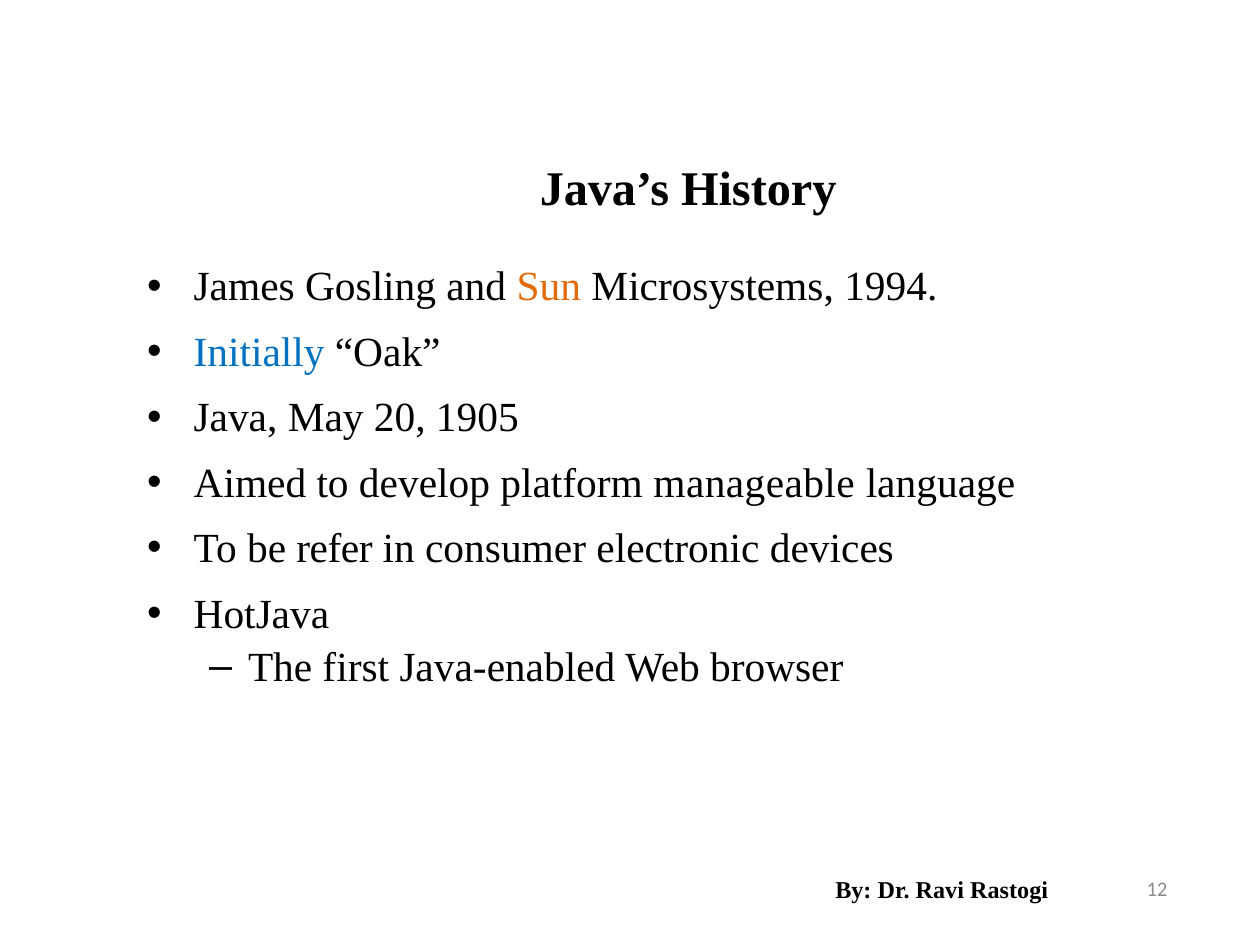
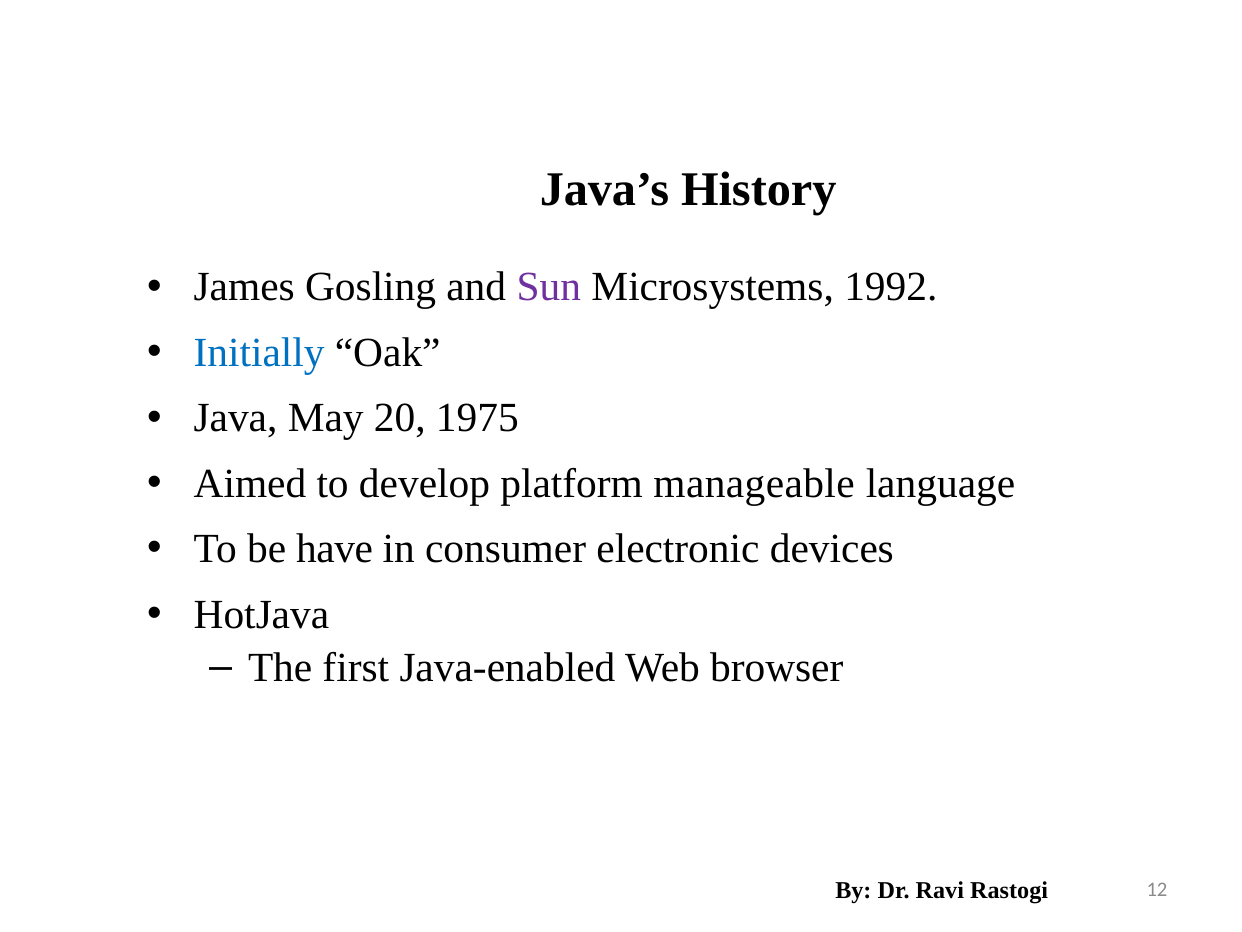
Sun colour: orange -> purple (549, 287)
1994: 1994 -> 1992 (891, 287)
1905: 1905 -> 1975 (477, 418)
refer: refer -> have (334, 549)
